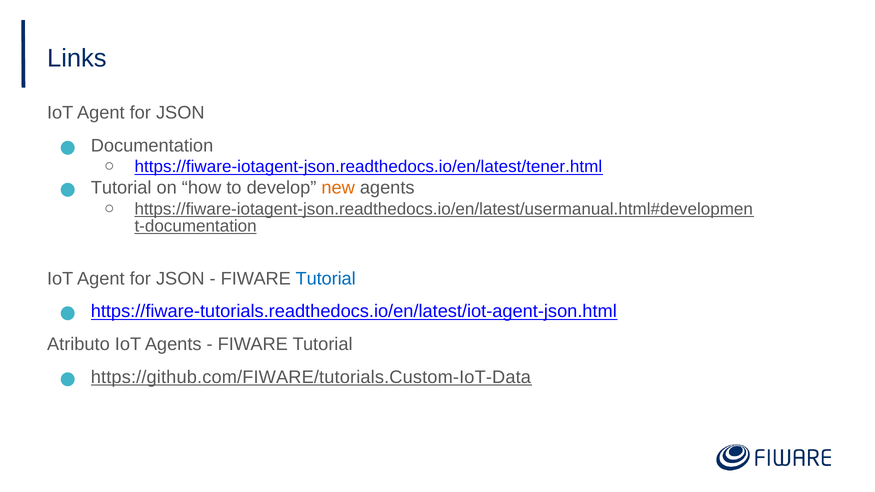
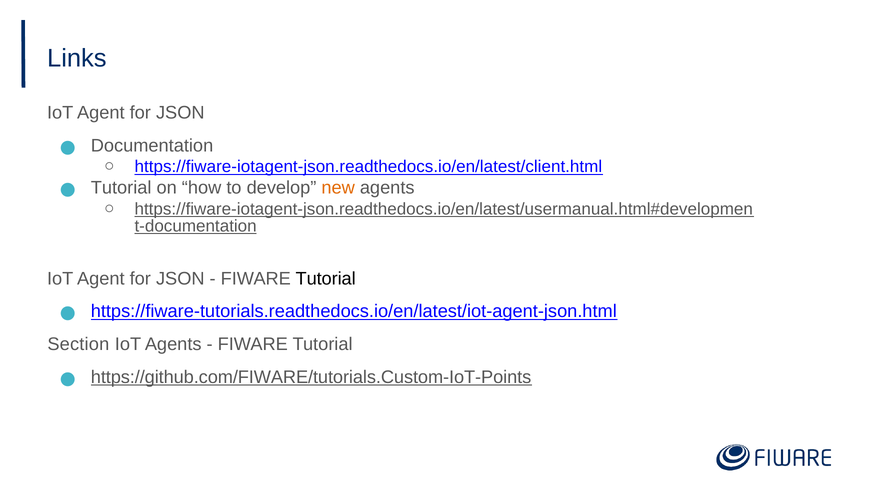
https://fiware-iotagent-json.readthedocs.io/en/latest/tener.html: https://fiware-iotagent-json.readthedocs.io/en/latest/tener.html -> https://fiware-iotagent-json.readthedocs.io/en/latest/client.html (368, 167)
Tutorial colour: blue -> black (326, 279)
Atributo: Atributo -> Section (78, 344)
https://github.com/FIWARE/tutorials.Custom-IoT-Data: https://github.com/FIWARE/tutorials.Custom-IoT-Data -> https://github.com/FIWARE/tutorials.Custom-IoT-Points (311, 377)
